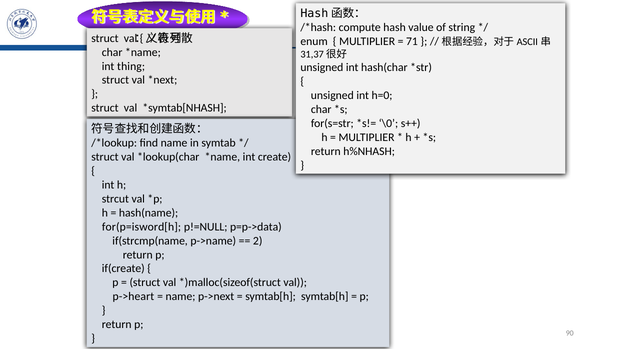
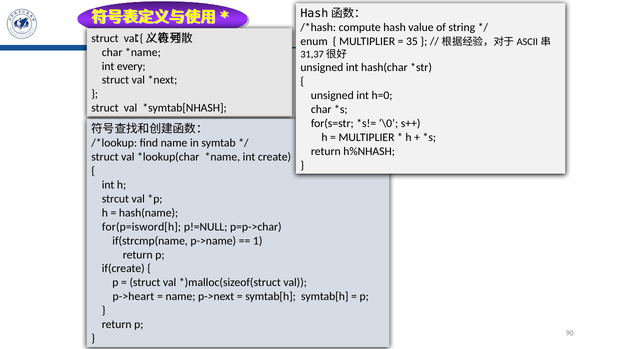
71: 71 -> 35 (412, 41)
thing: thing -> every (131, 66)
p=p->data: p=p->data -> p=p->char (256, 227)
2: 2 -> 1 (258, 241)
